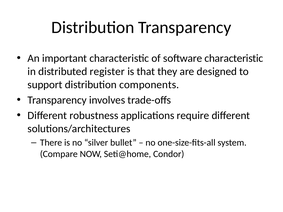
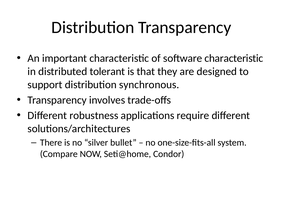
register: register -> tolerant (107, 72)
components: components -> synchronous (149, 85)
